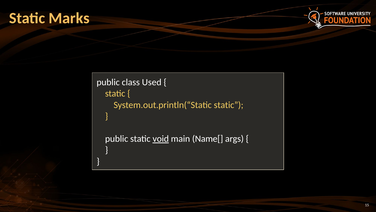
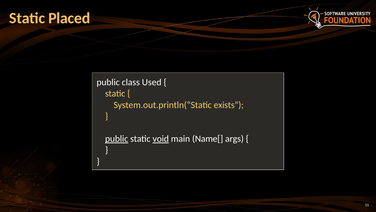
Marks: Marks -> Placed (69, 18)
System.out.println(“Static static: static -> exists (229, 105)
public underline: none -> present (117, 139)
